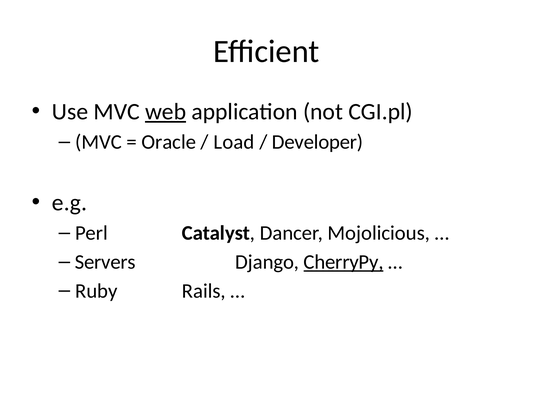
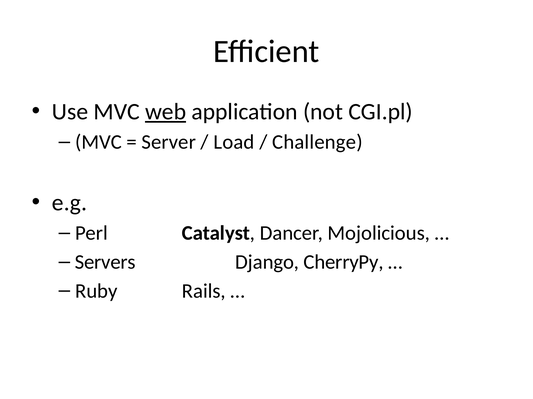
Oracle: Oracle -> Server (169, 142)
Developer: Developer -> Challenge (317, 142)
CherryPy underline: present -> none (344, 263)
